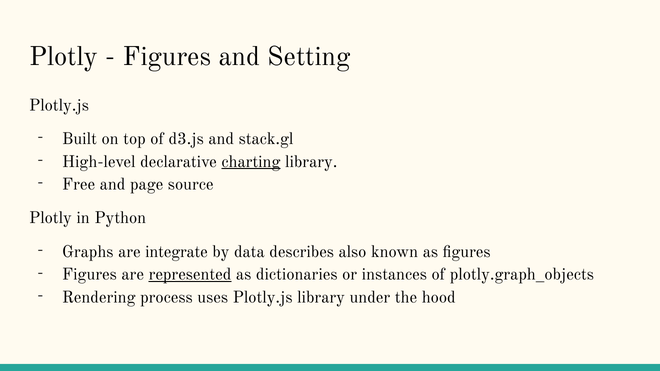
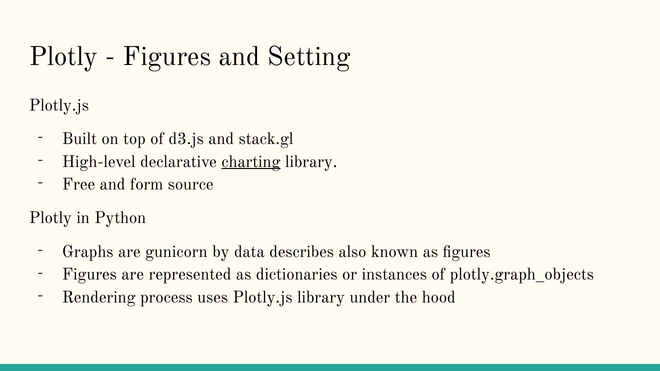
page: page -> form (147, 184)
integrate: integrate -> gunicorn (176, 252)
represented underline: present -> none (190, 275)
